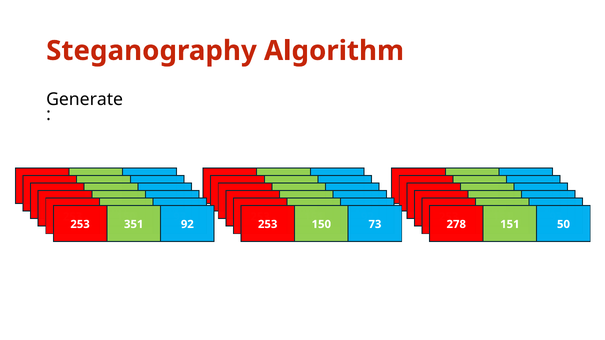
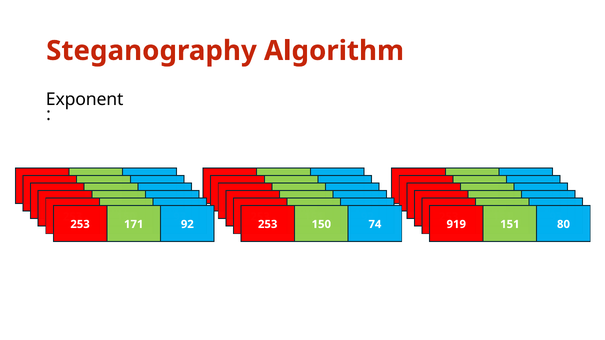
Generate: Generate -> Exponent (85, 99)
351: 351 -> 171 (134, 224)
73: 73 -> 74 (375, 224)
278: 278 -> 919 (456, 224)
50: 50 -> 80 (563, 224)
